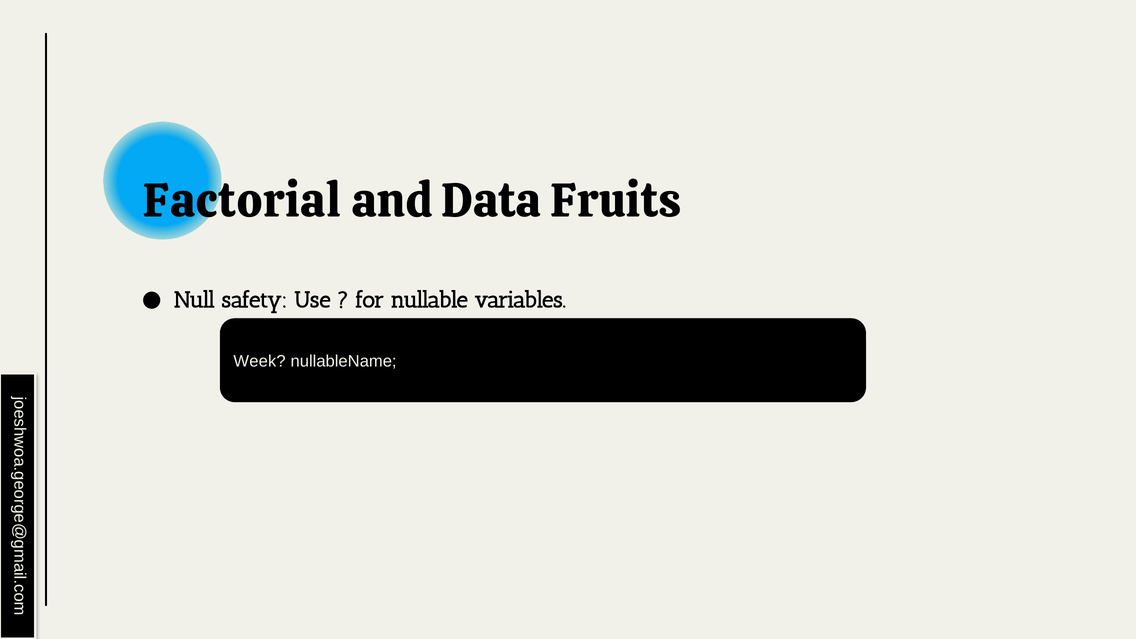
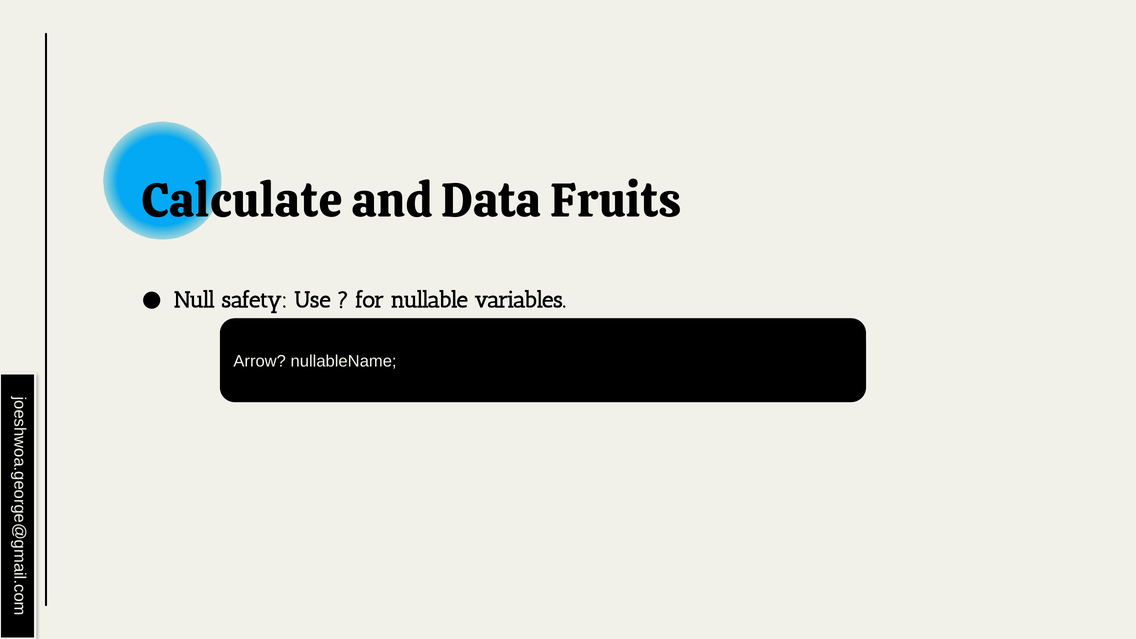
Factorial: Factorial -> Calculate (242, 201)
Week: Week -> Arrow (260, 361)
